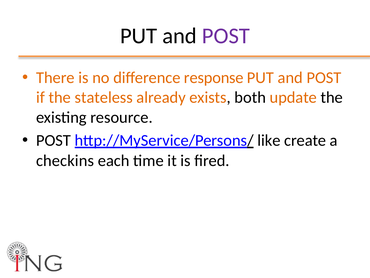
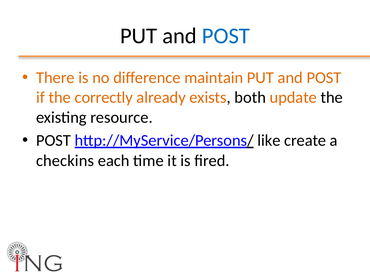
POST colour: purple -> blue (226, 36)
response: response -> maintain (214, 78)
stateless: stateless -> correctly (104, 97)
